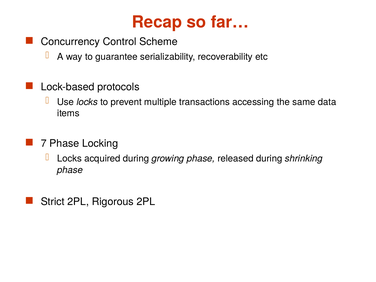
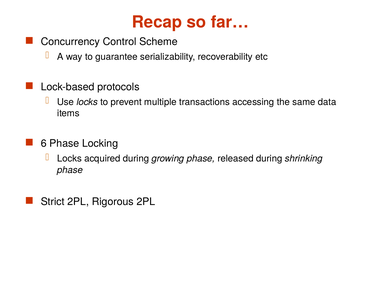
7: 7 -> 6 (44, 144)
